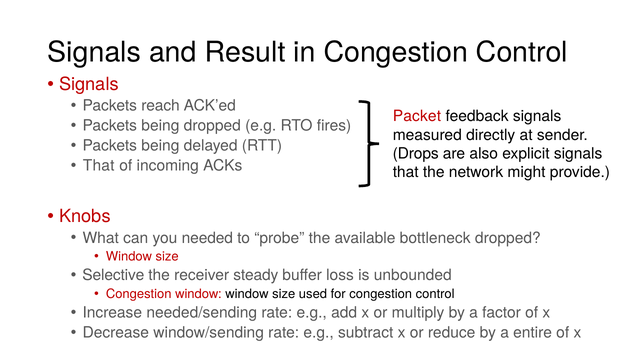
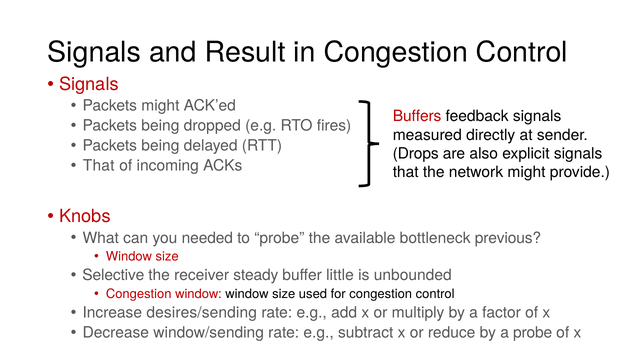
Packets reach: reach -> might (160, 106)
Packet: Packet -> Buffers (417, 117)
bottleneck dropped: dropped -> previous (508, 238)
loss: loss -> little (340, 276)
needed/sending: needed/sending -> desires/sending (202, 313)
a entire: entire -> probe (533, 333)
